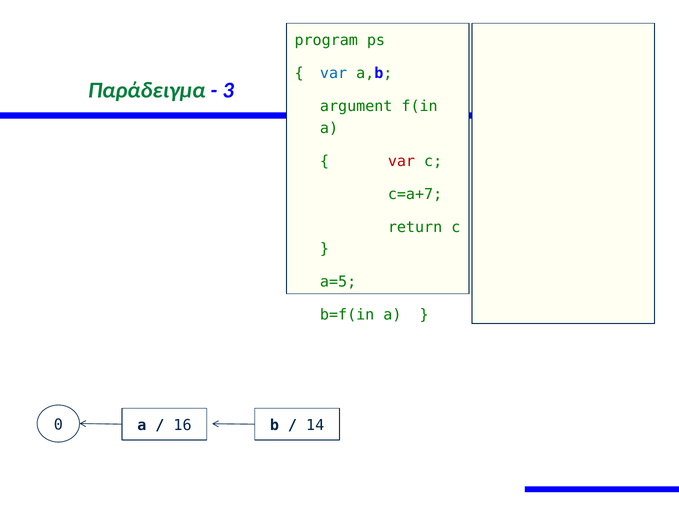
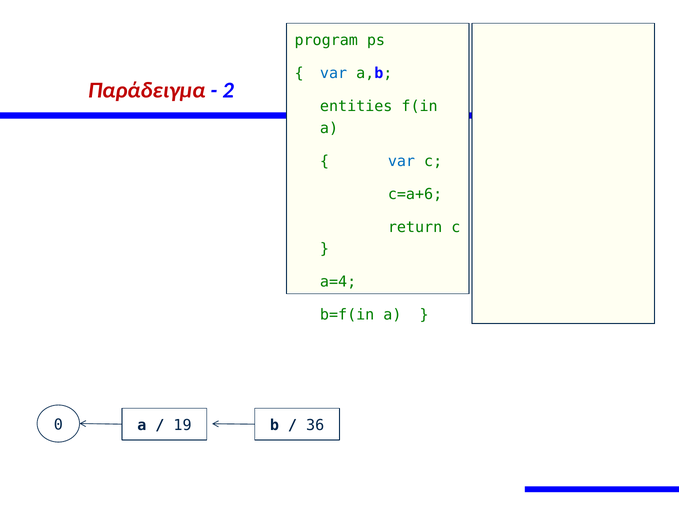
Παράδειγμα colour: green -> red (147, 91)
3: 3 -> 2 (228, 91)
argument: argument -> entities (356, 106)
var colour: red -> blue (401, 161)
c=a+7: c=a+7 -> c=a+6 (415, 194)
a=5: a=5 -> a=4 (338, 282)
16: 16 -> 19 (183, 425)
14: 14 -> 36 (315, 425)
